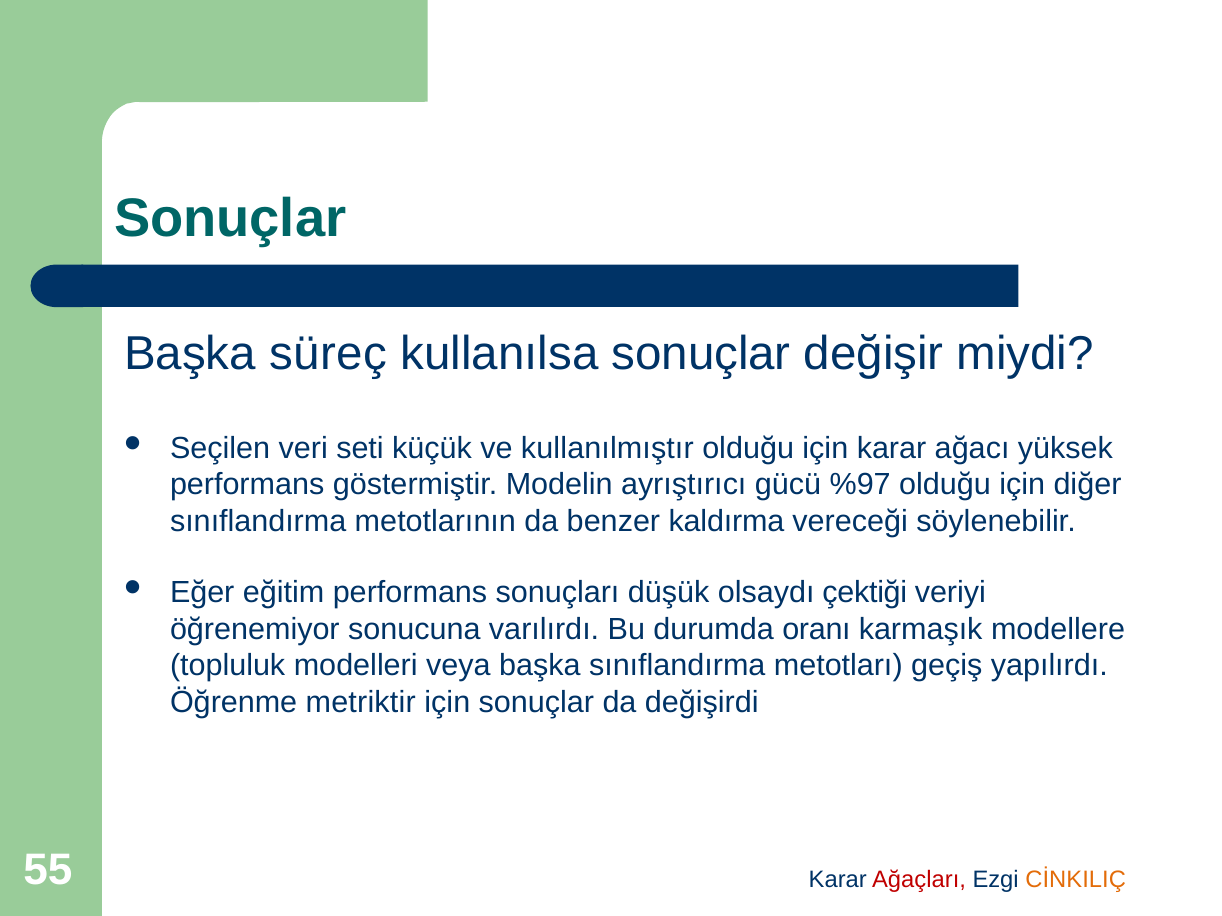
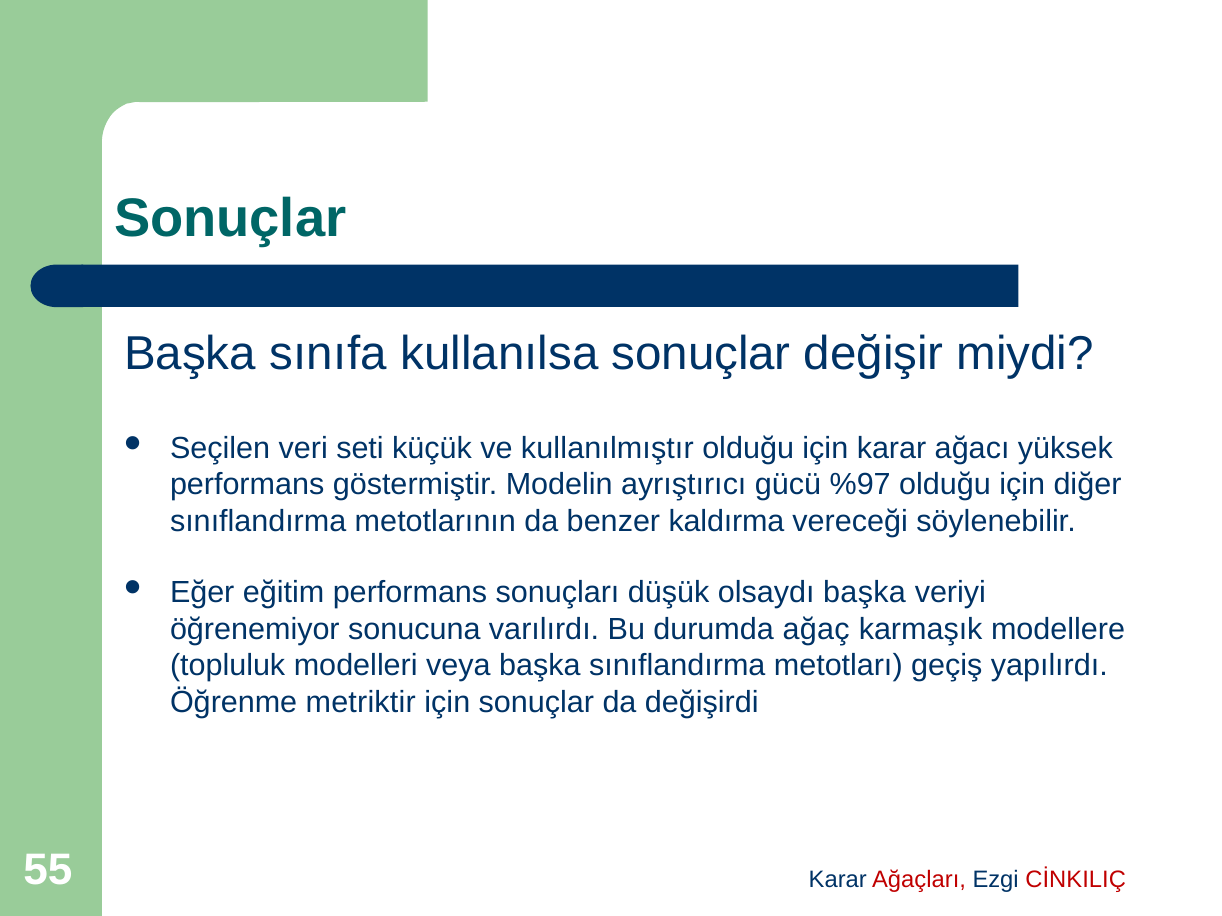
süreç: süreç -> sınıfa (328, 354)
olsaydı çektiği: çektiği -> başka (865, 593)
oranı: oranı -> ağaç (816, 629)
CİNKILIÇ colour: orange -> red (1076, 880)
